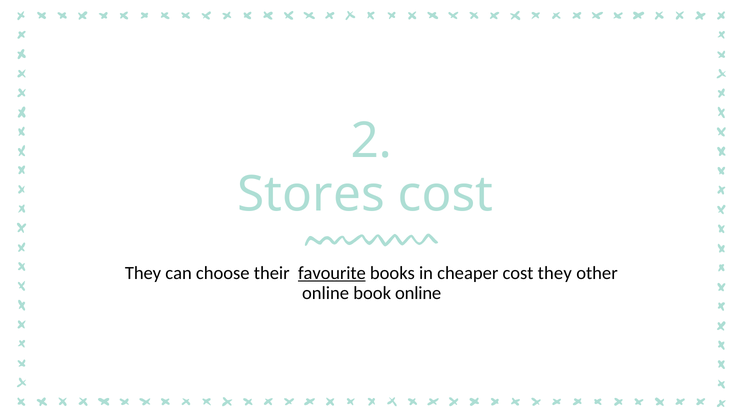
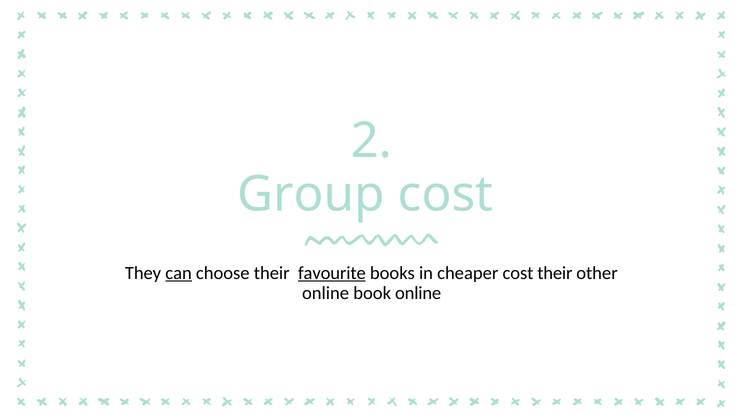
Stores: Stores -> Group (311, 195)
can underline: none -> present (179, 273)
cheaper cost they: they -> their (555, 273)
